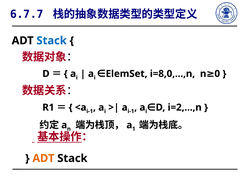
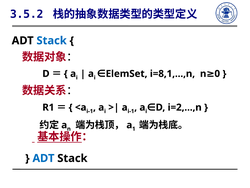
6.7.7: 6.7.7 -> 3.5.2 (27, 14)
i=8,0,...,n: i=8,0,...,n -> i=8,1,...,n (172, 74)
ADT colour: orange -> blue (43, 158)
